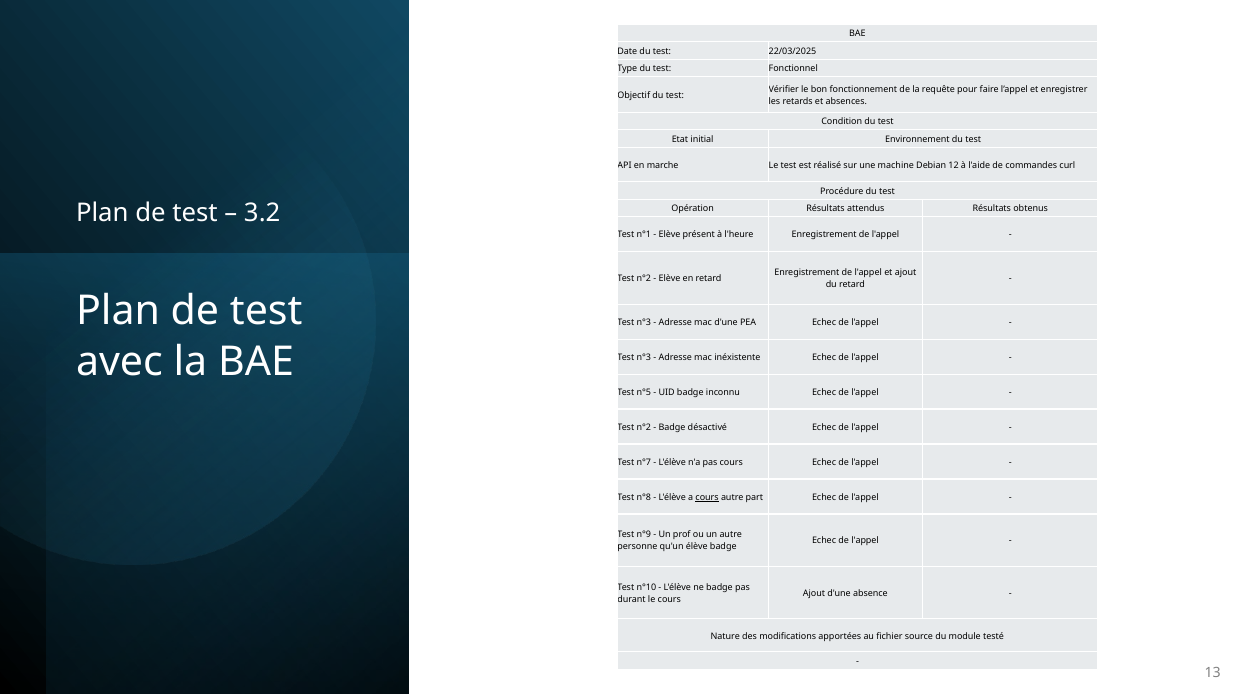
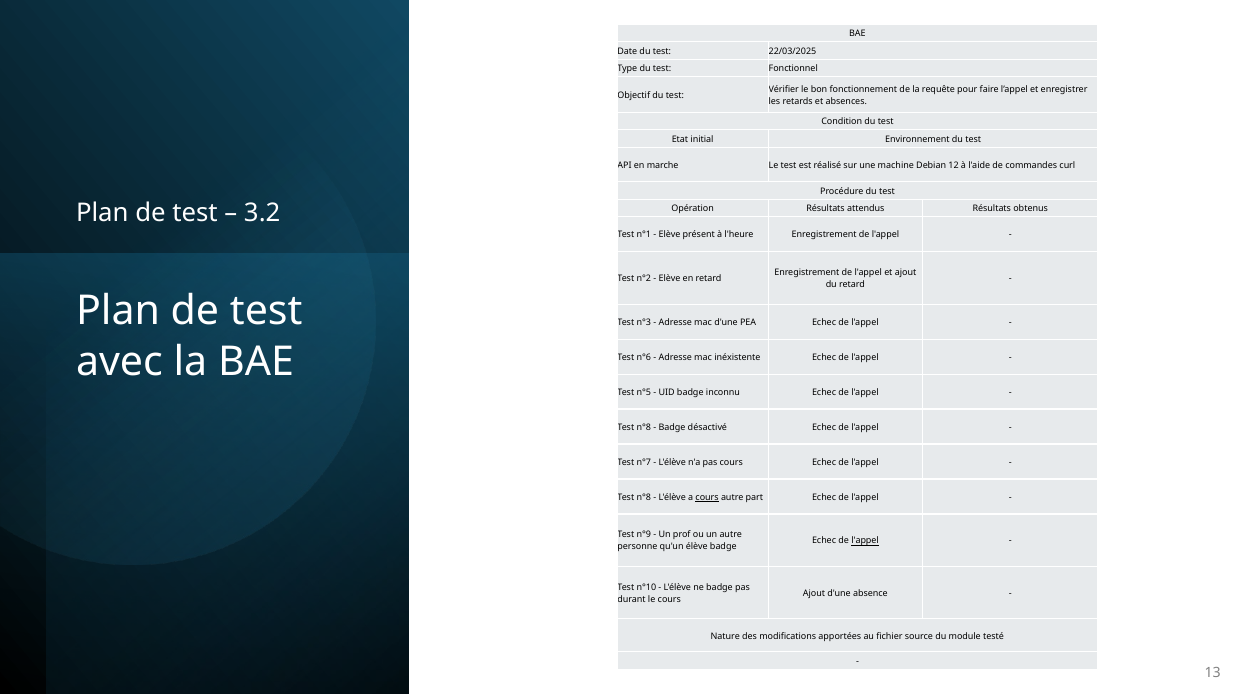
n°3: n°3 -> n°6 (644, 357)
n°2: n°2 -> n°8 (644, 427)
l'appel underline: none -> present (865, 541)
